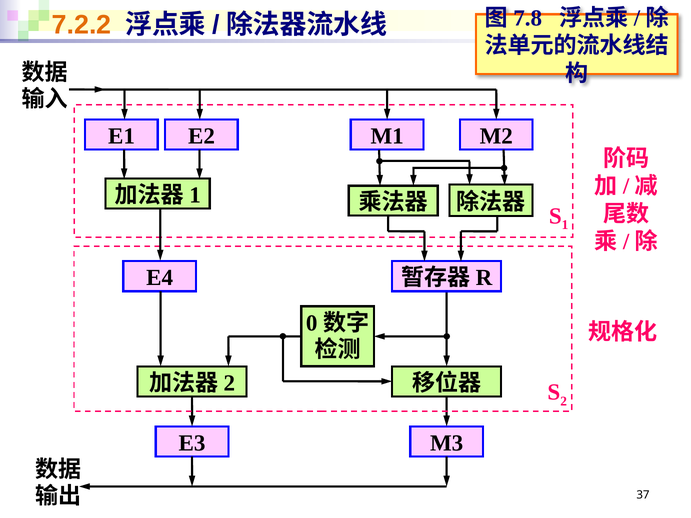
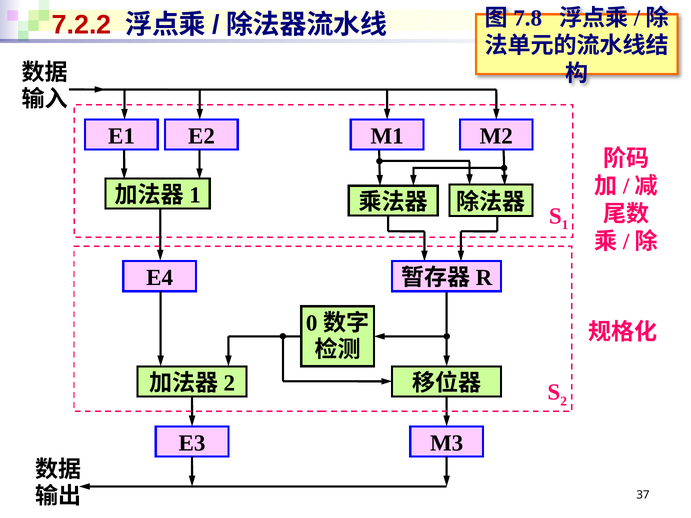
7.2.2 colour: orange -> red (82, 25)
